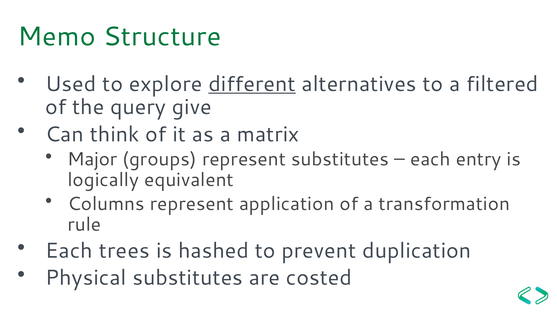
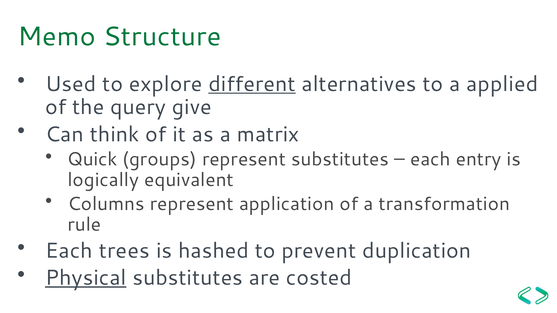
filtered: filtered -> applied (502, 84)
Major: Major -> Quick (92, 160)
Physical underline: none -> present (86, 278)
